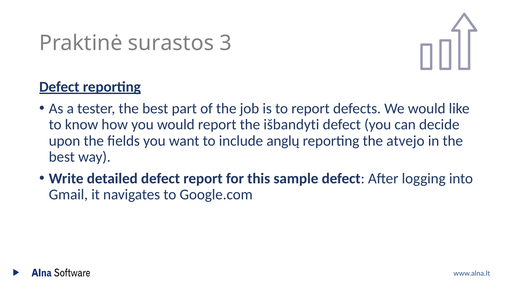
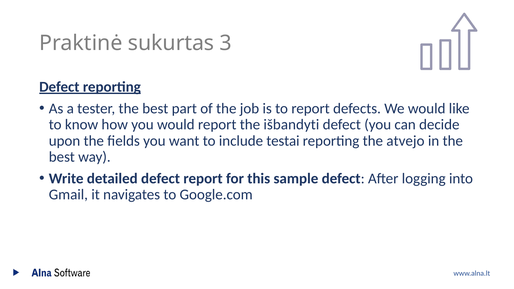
surastos: surastos -> sukurtas (171, 43)
anglų: anglų -> testai (283, 141)
